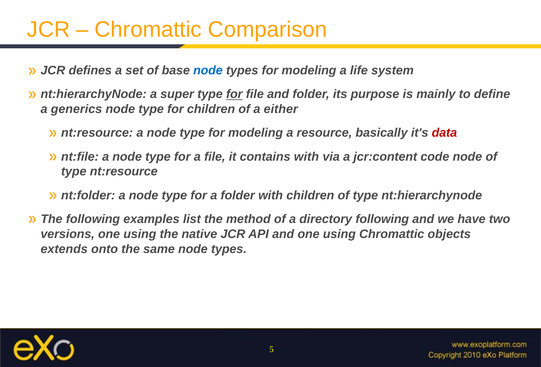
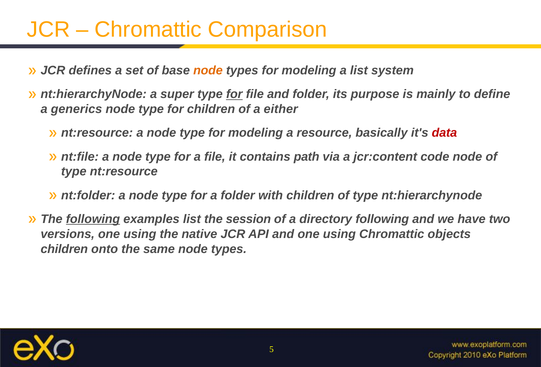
node colour: blue -> orange (208, 70)
a life: life -> list (359, 70)
contains with: with -> path (307, 156)
following underline: none -> present (93, 219)
method: method -> session (248, 219)
extends: extends -> children (64, 249)
